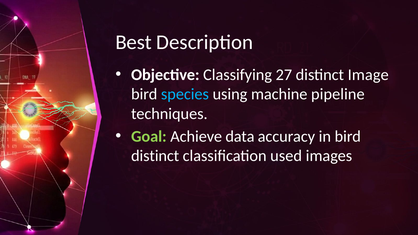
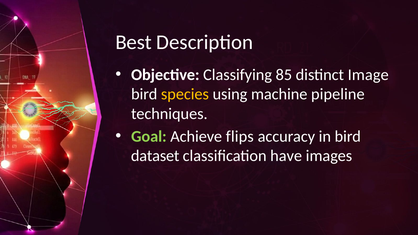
27: 27 -> 85 (284, 75)
species colour: light blue -> yellow (185, 94)
data: data -> flips (240, 137)
distinct: distinct -> dataset (155, 156)
used: used -> have (286, 156)
